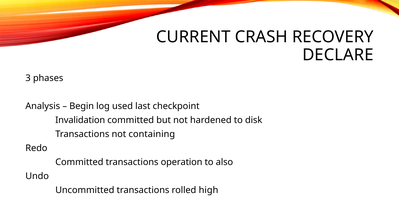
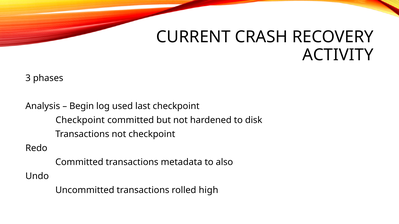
DECLARE: DECLARE -> ACTIVITY (338, 55)
Invalidation: Invalidation -> Checkpoint (80, 120)
not containing: containing -> checkpoint (152, 134)
operation: operation -> metadata (182, 162)
